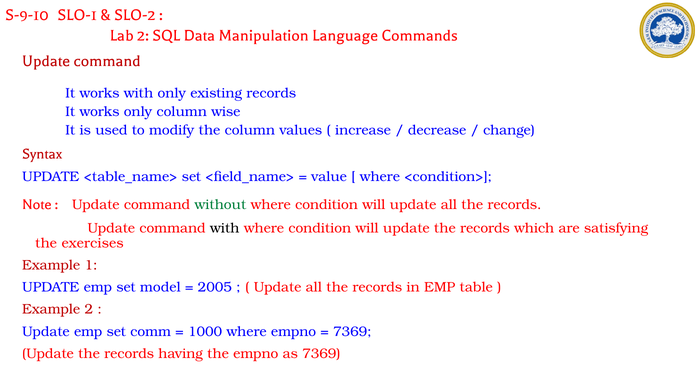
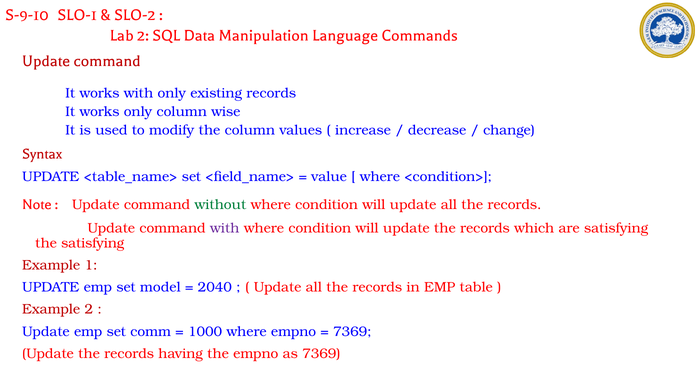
with colour: black -> purple (225, 228)
the exercises: exercises -> satisfying (93, 243)
2005: 2005 -> 2040 (215, 287)
